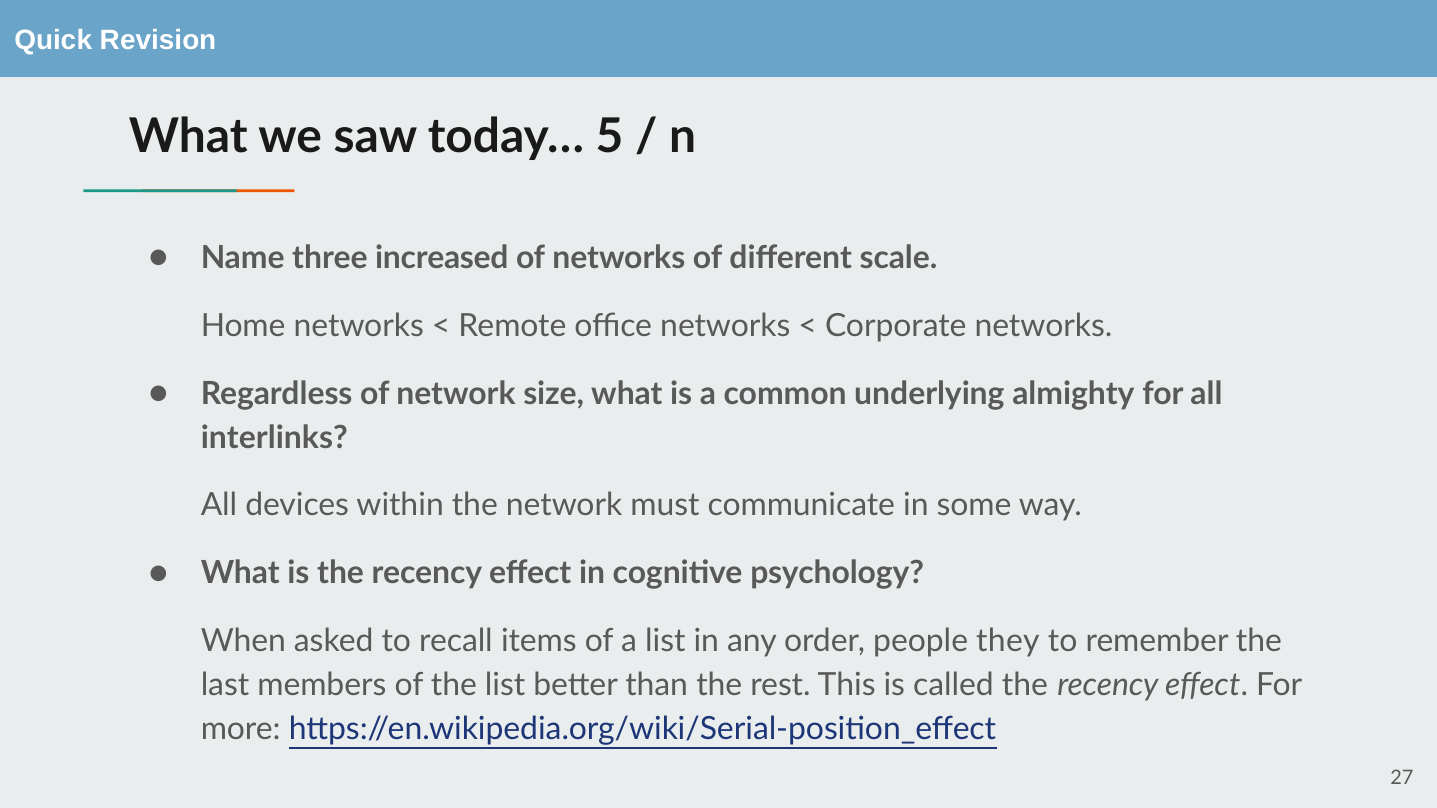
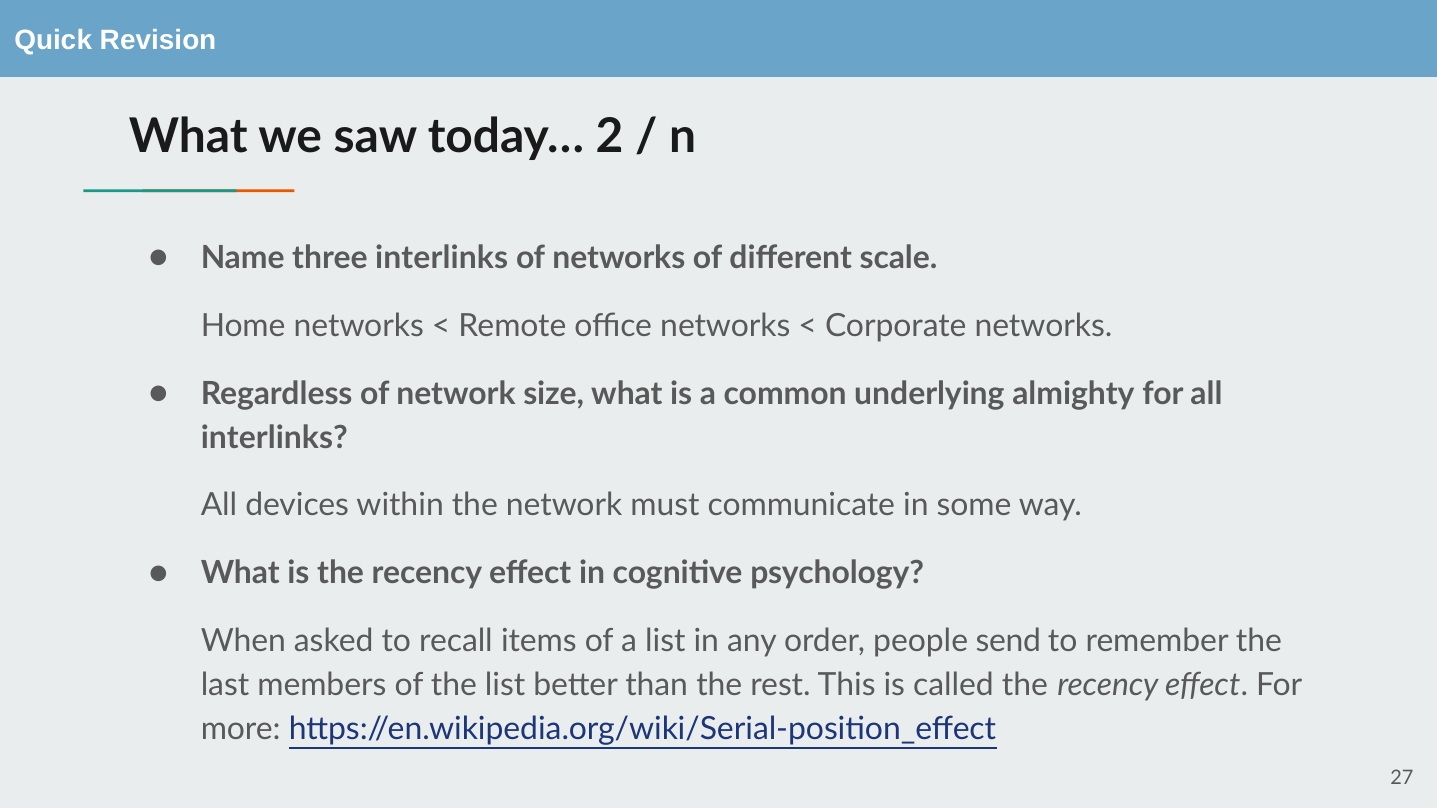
5: 5 -> 2 (610, 136)
three increased: increased -> interlinks (442, 258)
they: they -> send (1008, 641)
